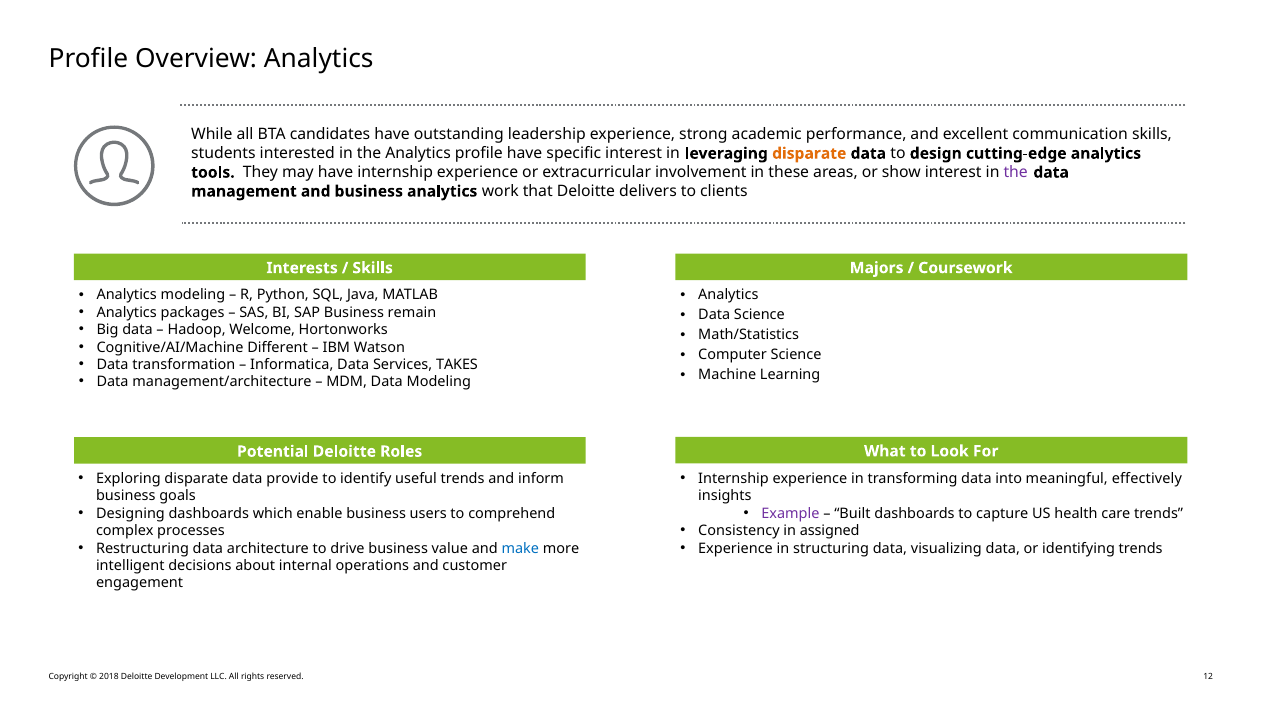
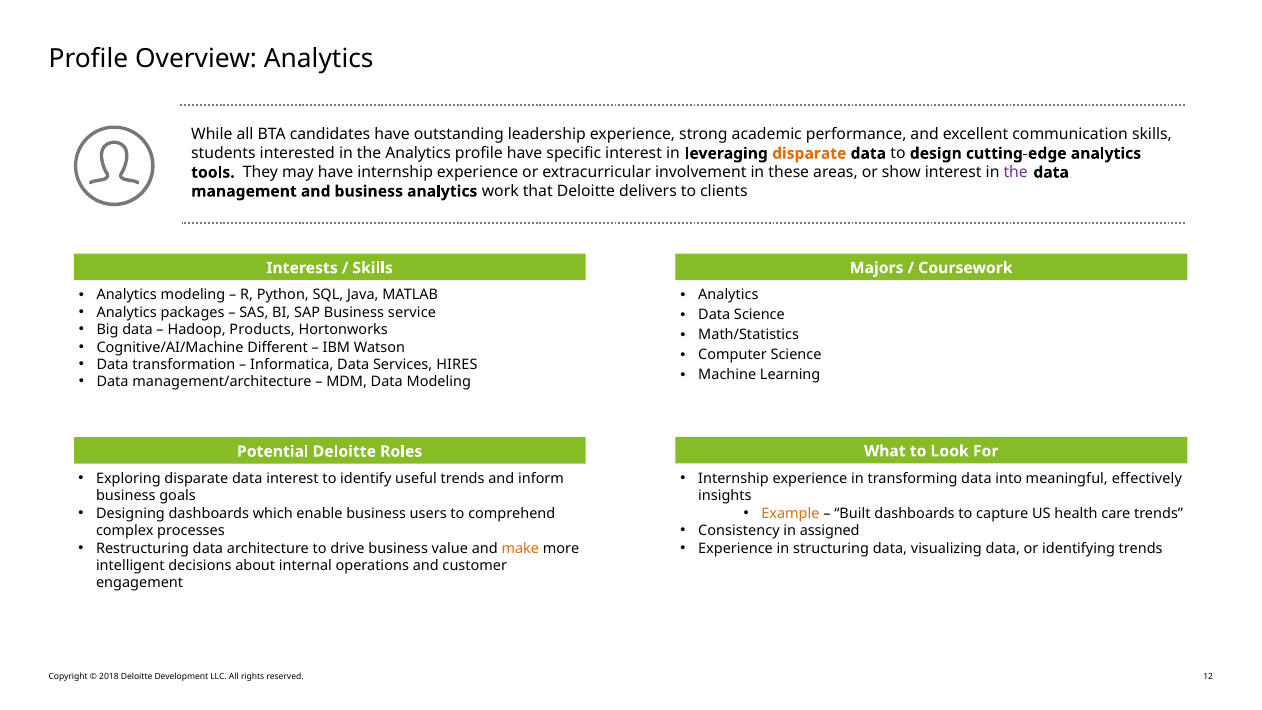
remain: remain -> service (412, 312)
Welcome: Welcome -> Products (262, 330)
TAKES: TAKES -> HIRES (457, 365)
data provide: provide -> interest (292, 479)
Example colour: purple -> orange (790, 513)
make colour: blue -> orange (520, 548)
